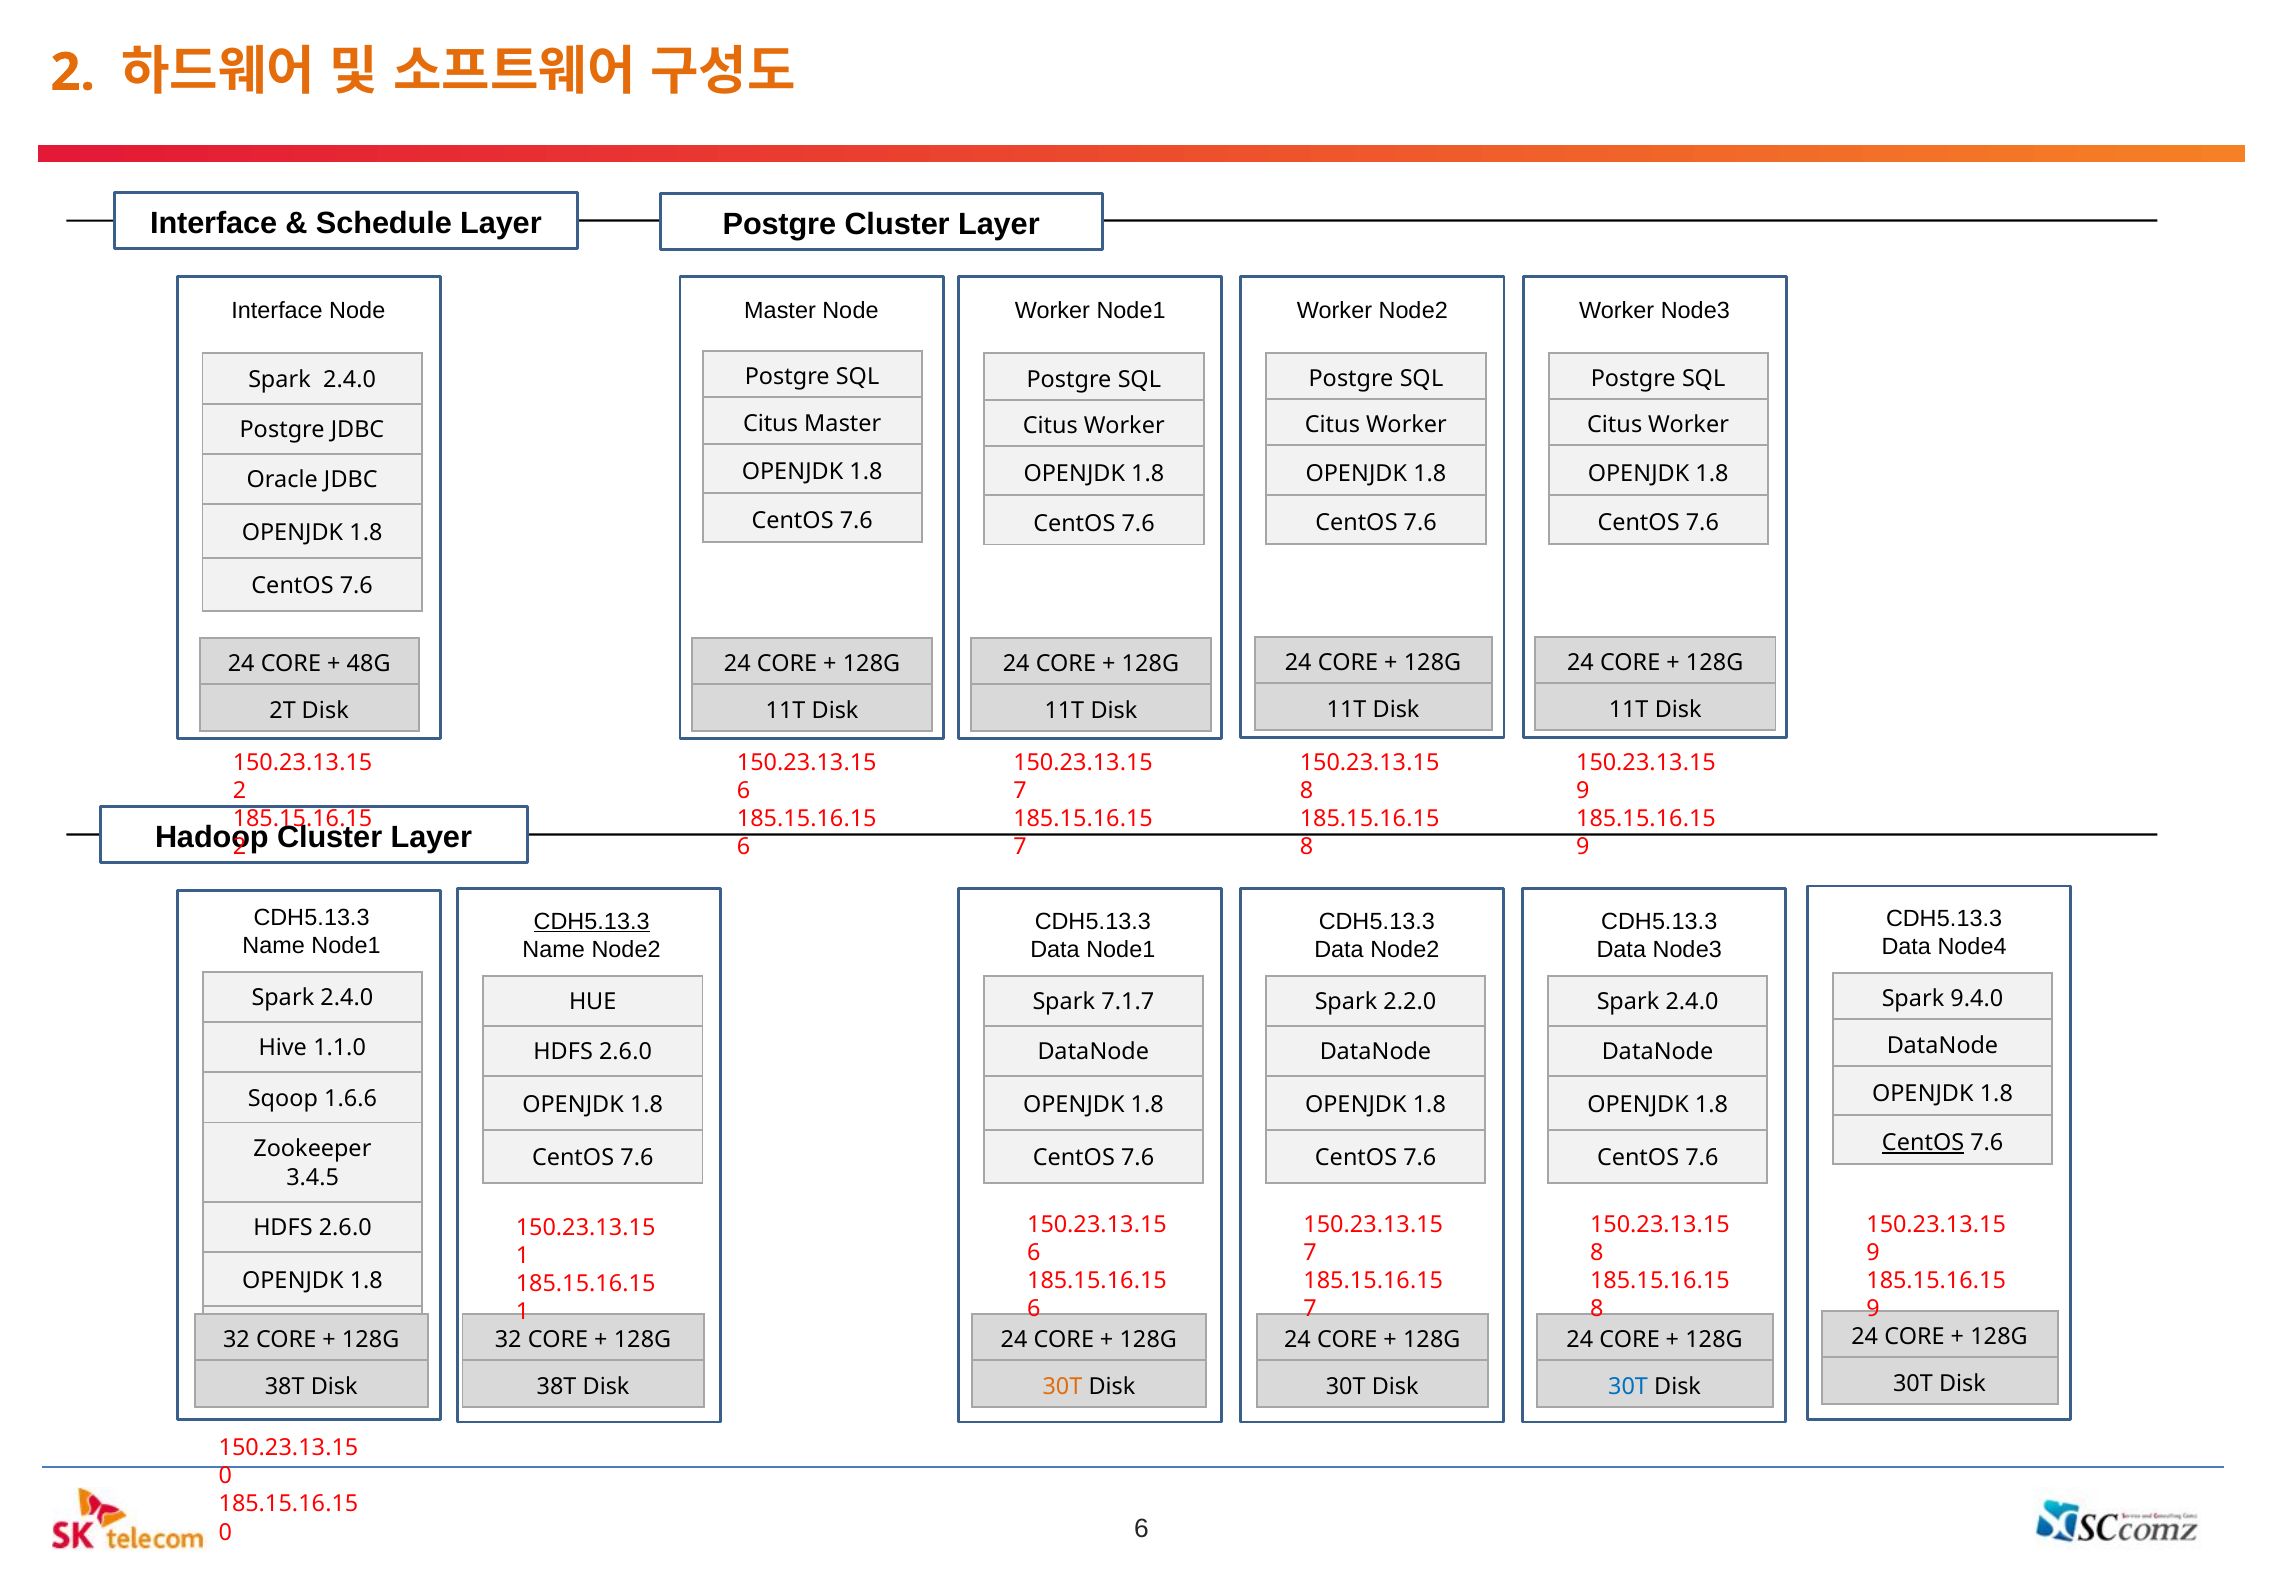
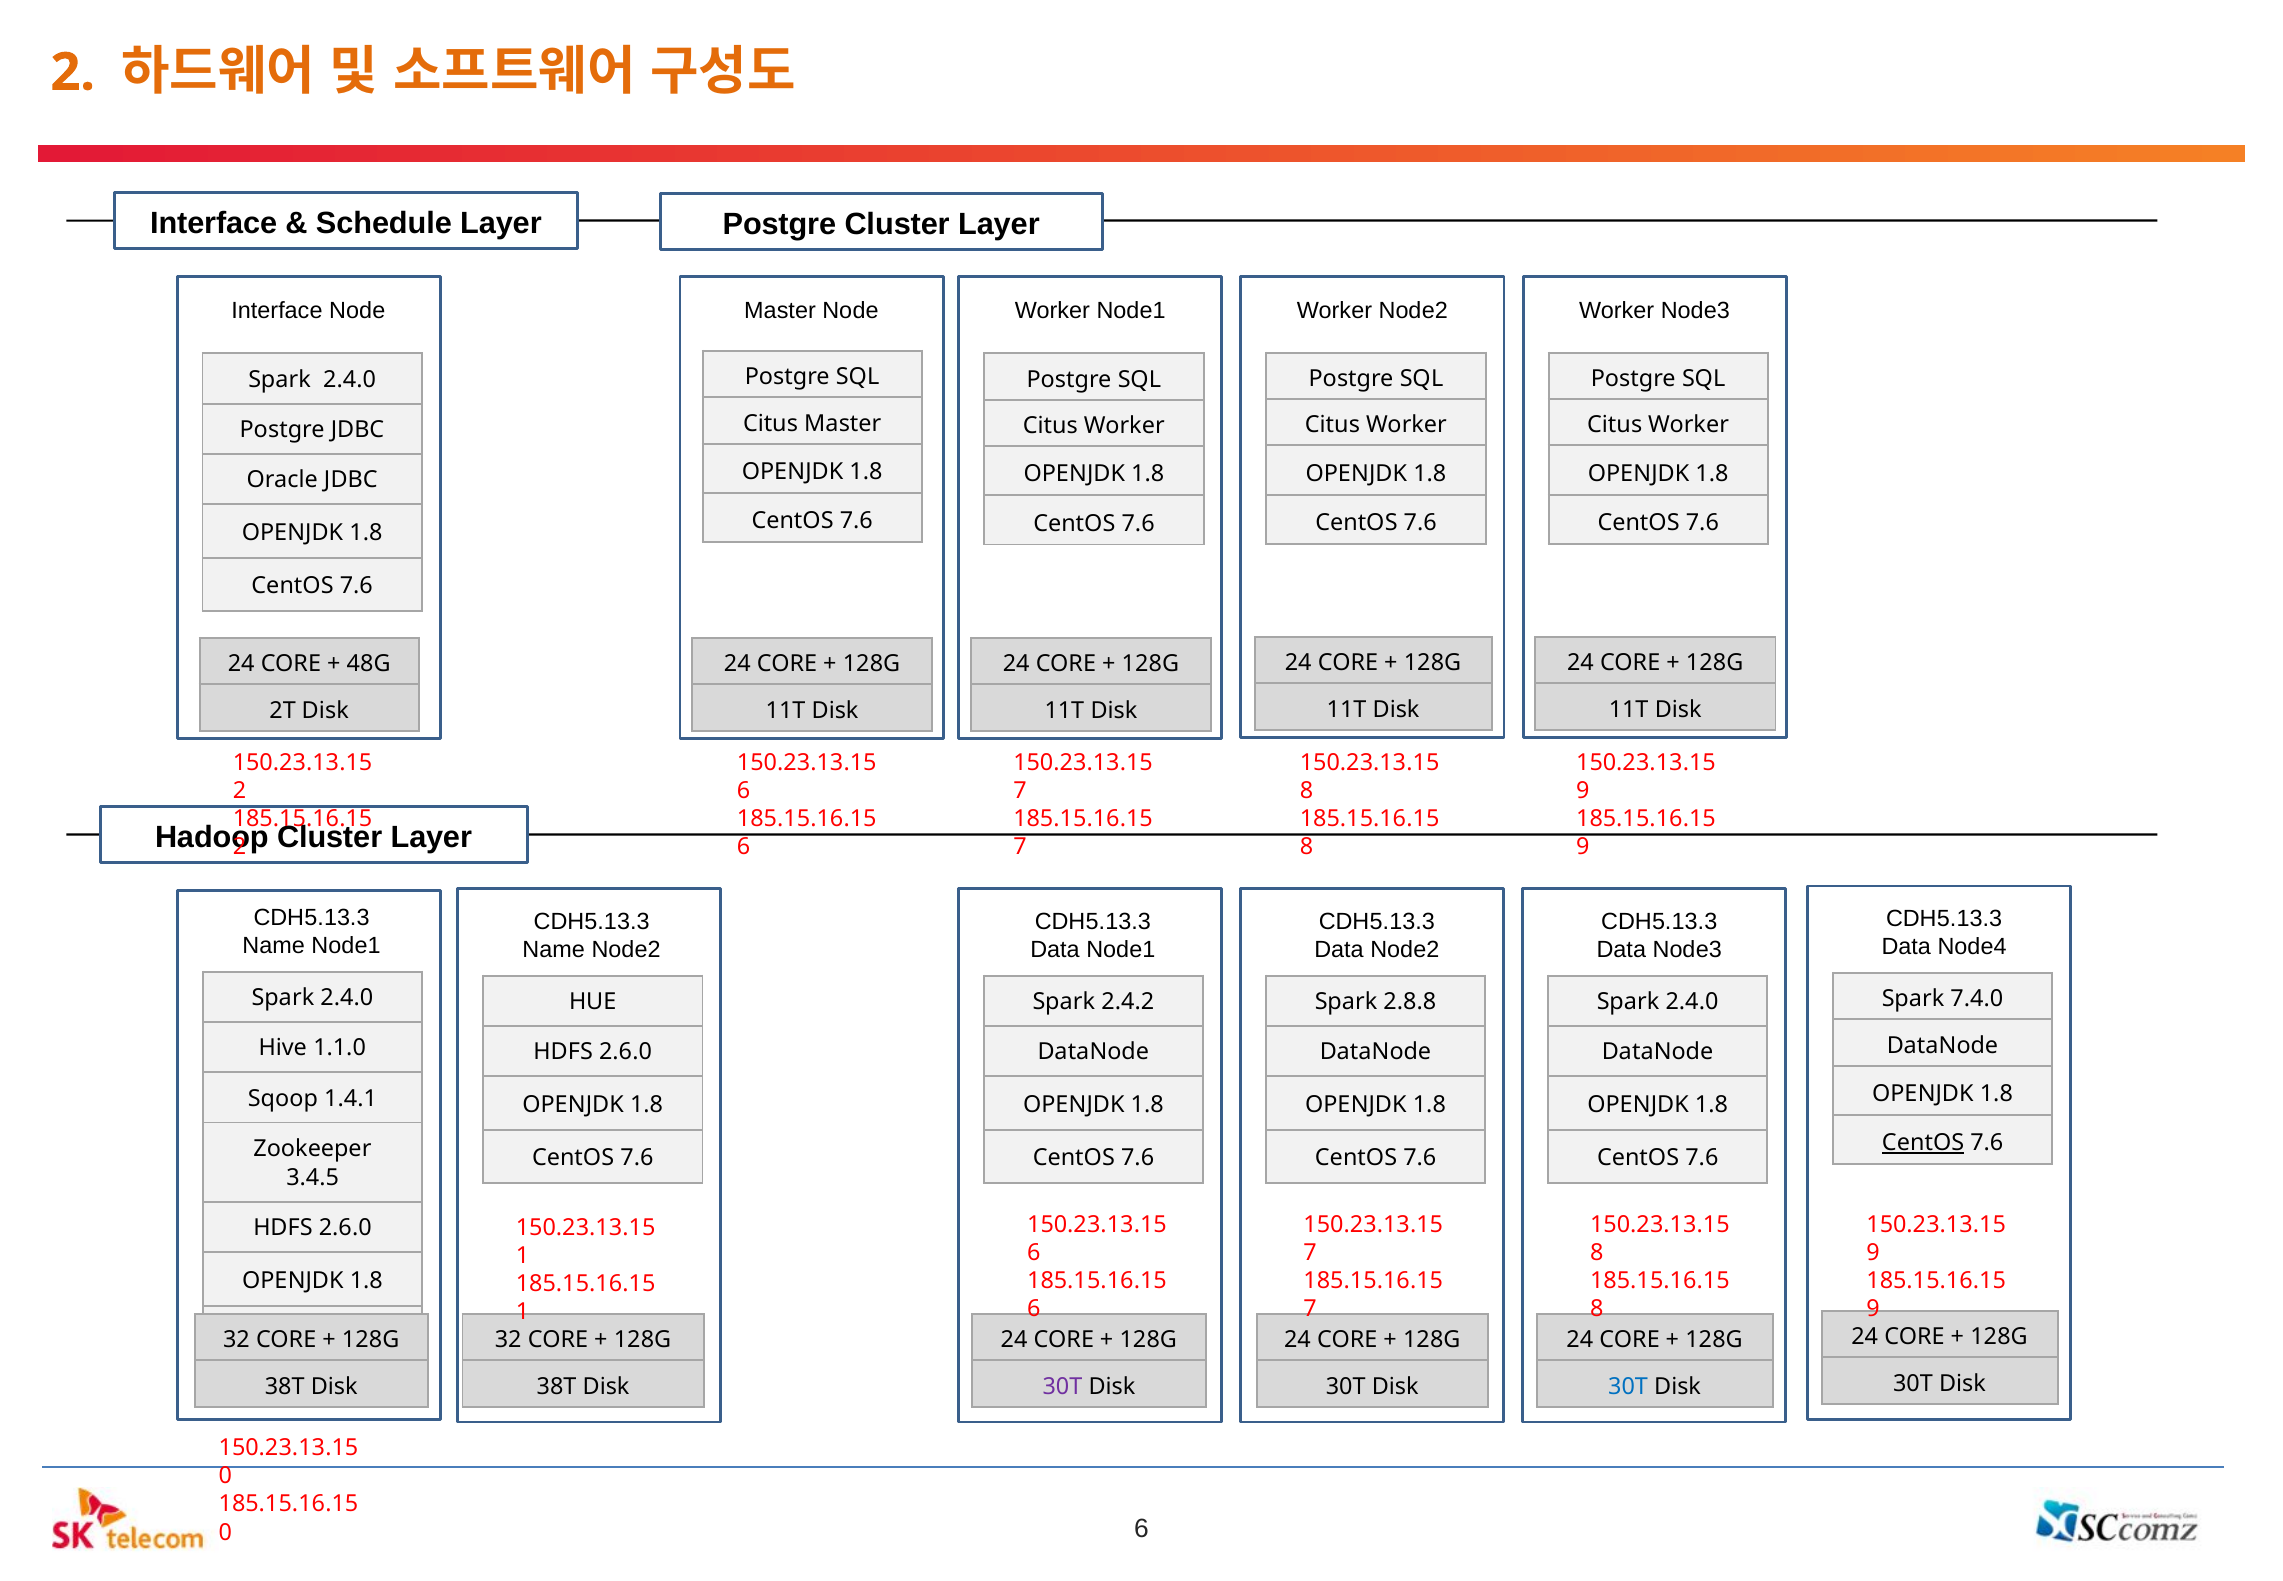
CDH5.13.3 underline: present -> none (592, 921)
9.4.0: 9.4.0 -> 7.4.0 (1977, 999)
7.1.7: 7.1.7 -> 2.4.2 (1128, 1001)
2.2.0: 2.2.0 -> 2.8.8 (1410, 1001)
1.6.6: 1.6.6 -> 1.4.1 (351, 1098)
30T colour: orange -> purple (1062, 1386)
